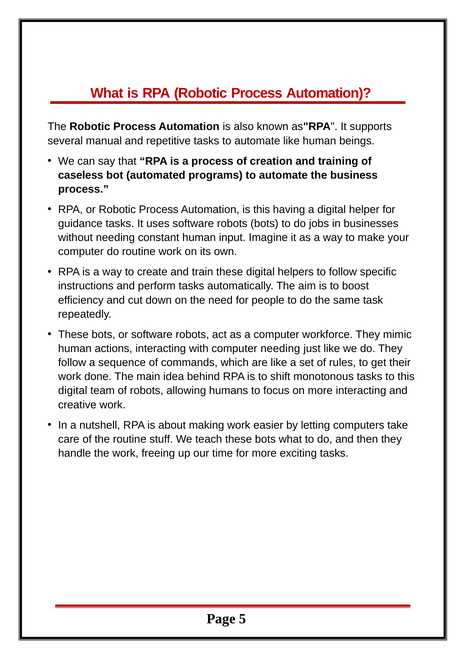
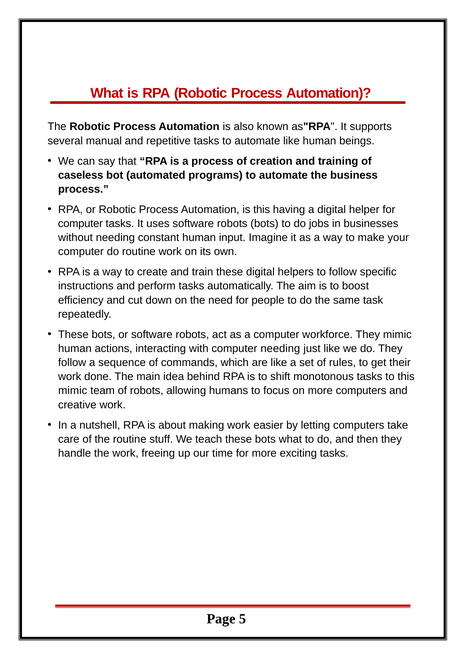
guidance: guidance -> computer (80, 223)
digital: digital -> mimic (73, 390)
more interacting: interacting -> computers (361, 390)
